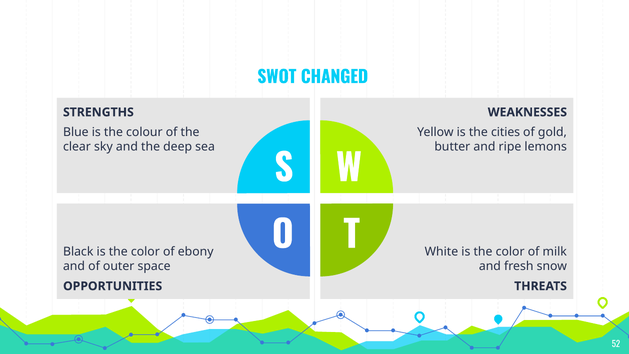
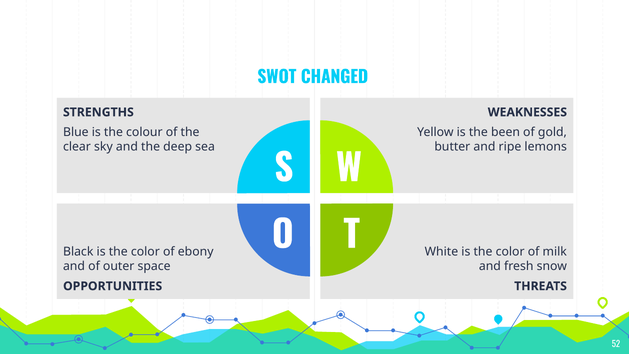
cities: cities -> been (506, 132)
